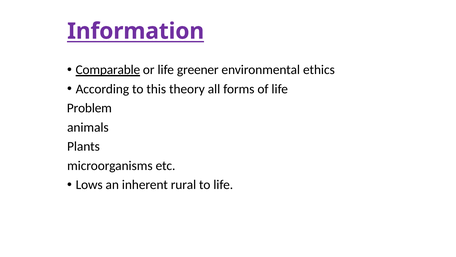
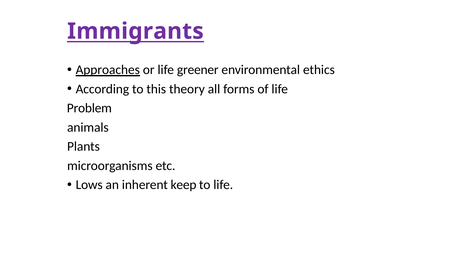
Information: Information -> Immigrants (135, 31)
Comparable: Comparable -> Approaches (108, 70)
rural: rural -> keep (184, 184)
